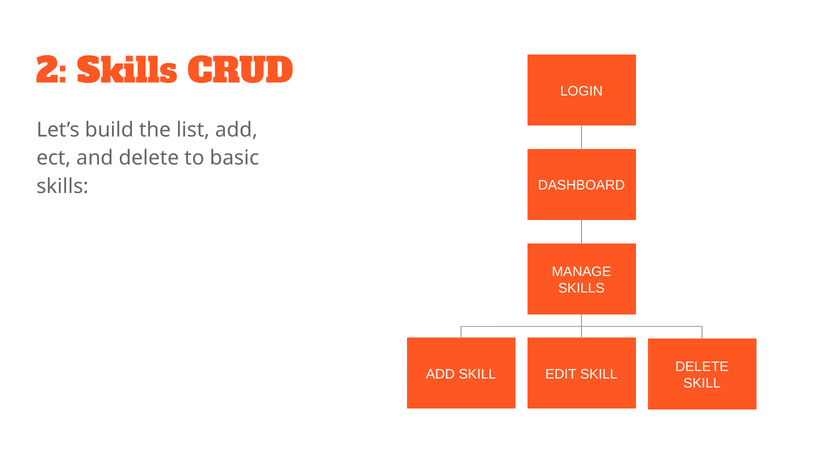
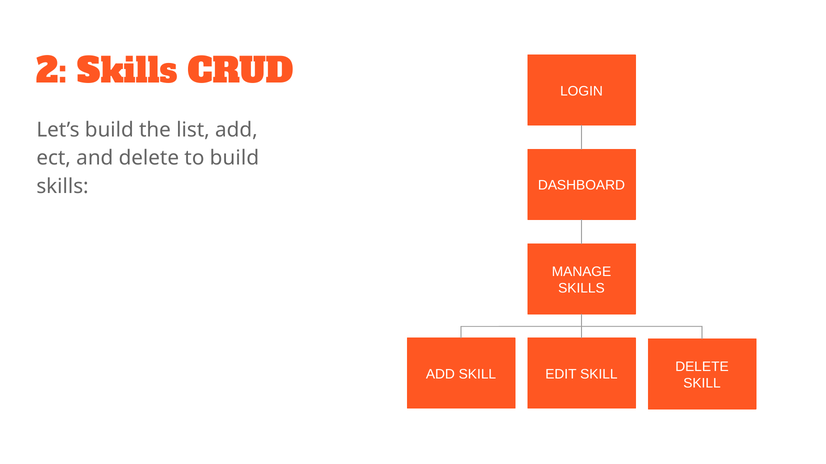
to basic: basic -> build (234, 158)
